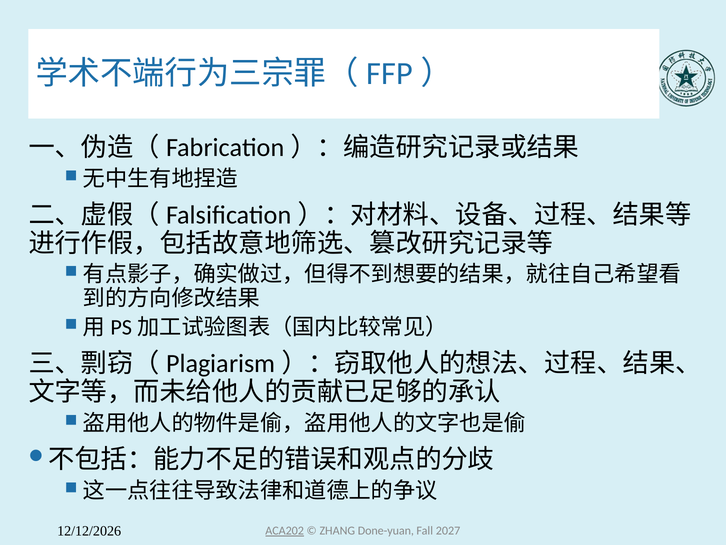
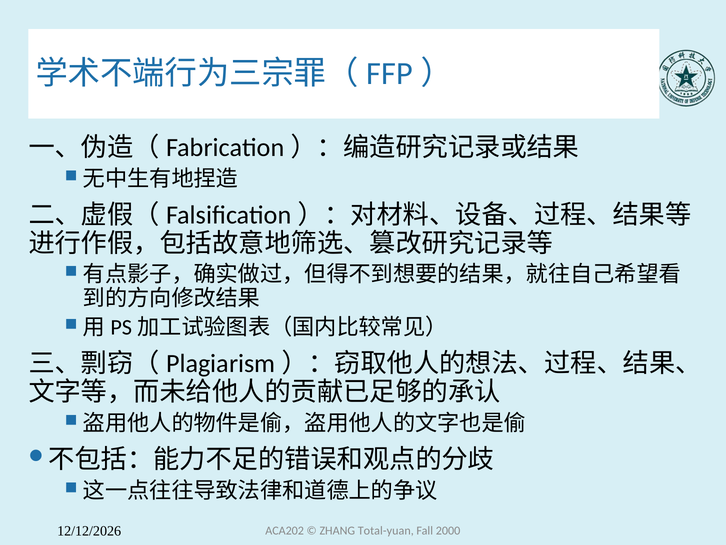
ACA202 underline: present -> none (285, 530)
Done-yuan: Done-yuan -> Total-yuan (386, 530)
2027: 2027 -> 2000 (448, 530)
